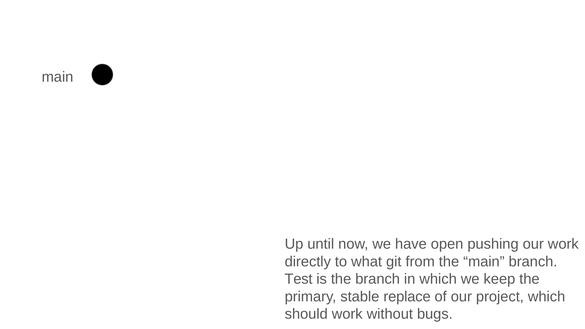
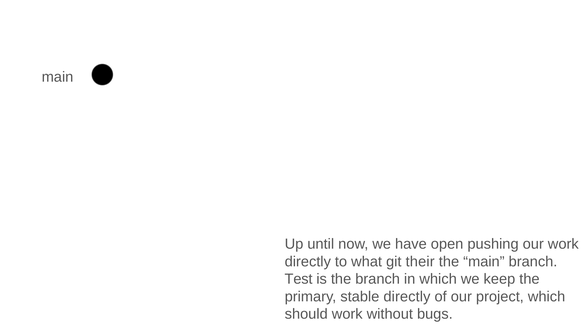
from: from -> their (420, 262)
stable replace: replace -> directly (407, 297)
